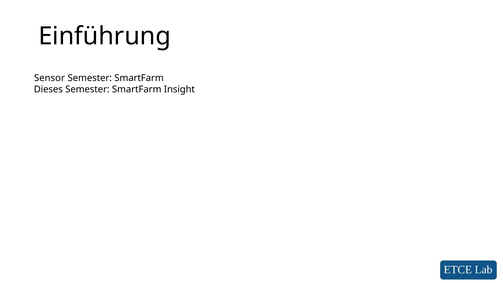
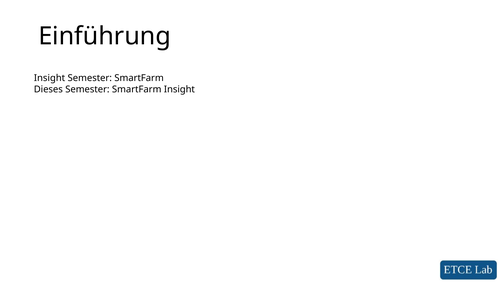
Sensor: Sensor -> Insight (50, 78)
